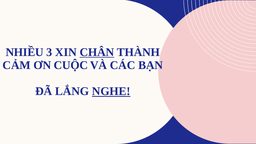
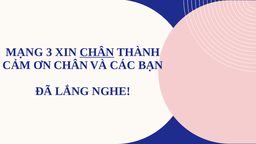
NHIỀU: NHIỀU -> MẠNG (25, 52)
ƠN CUỘC: CUỘC -> CHÂN (71, 65)
NGHE underline: present -> none (111, 91)
